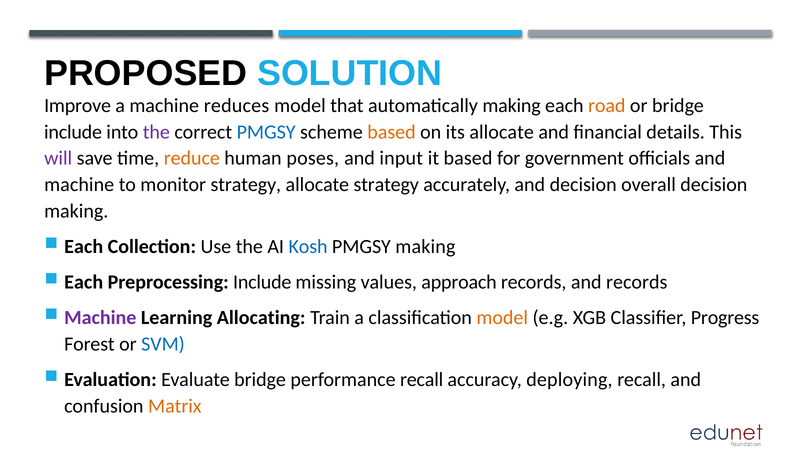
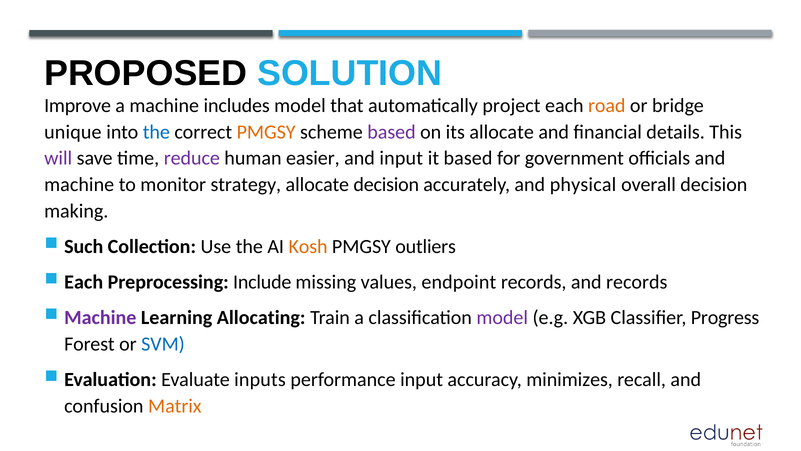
reduces: reduces -> includes (237, 105)
automatically making: making -> project (511, 105)
include: include -> unique (73, 132)
the colour: purple -> blue (156, 132)
PMGSY colour: blue -> orange (266, 132)
based colour: orange -> purple (391, 132)
reduce colour: orange -> purple (192, 158)
poses: poses -> easier (313, 158)
allocate strategy: strategy -> decision (386, 185)
and decision: decision -> physical (583, 185)
Each: Each -> Such (84, 246)
Kosh colour: blue -> orange (308, 246)
PMGSY making: making -> outliers (426, 246)
approach: approach -> endpoint (459, 282)
model colour: orange -> purple (502, 317)
Evaluate bridge: bridge -> inputs (260, 379)
performance recall: recall -> input (422, 379)
deploying: deploying -> minimizes (570, 379)
